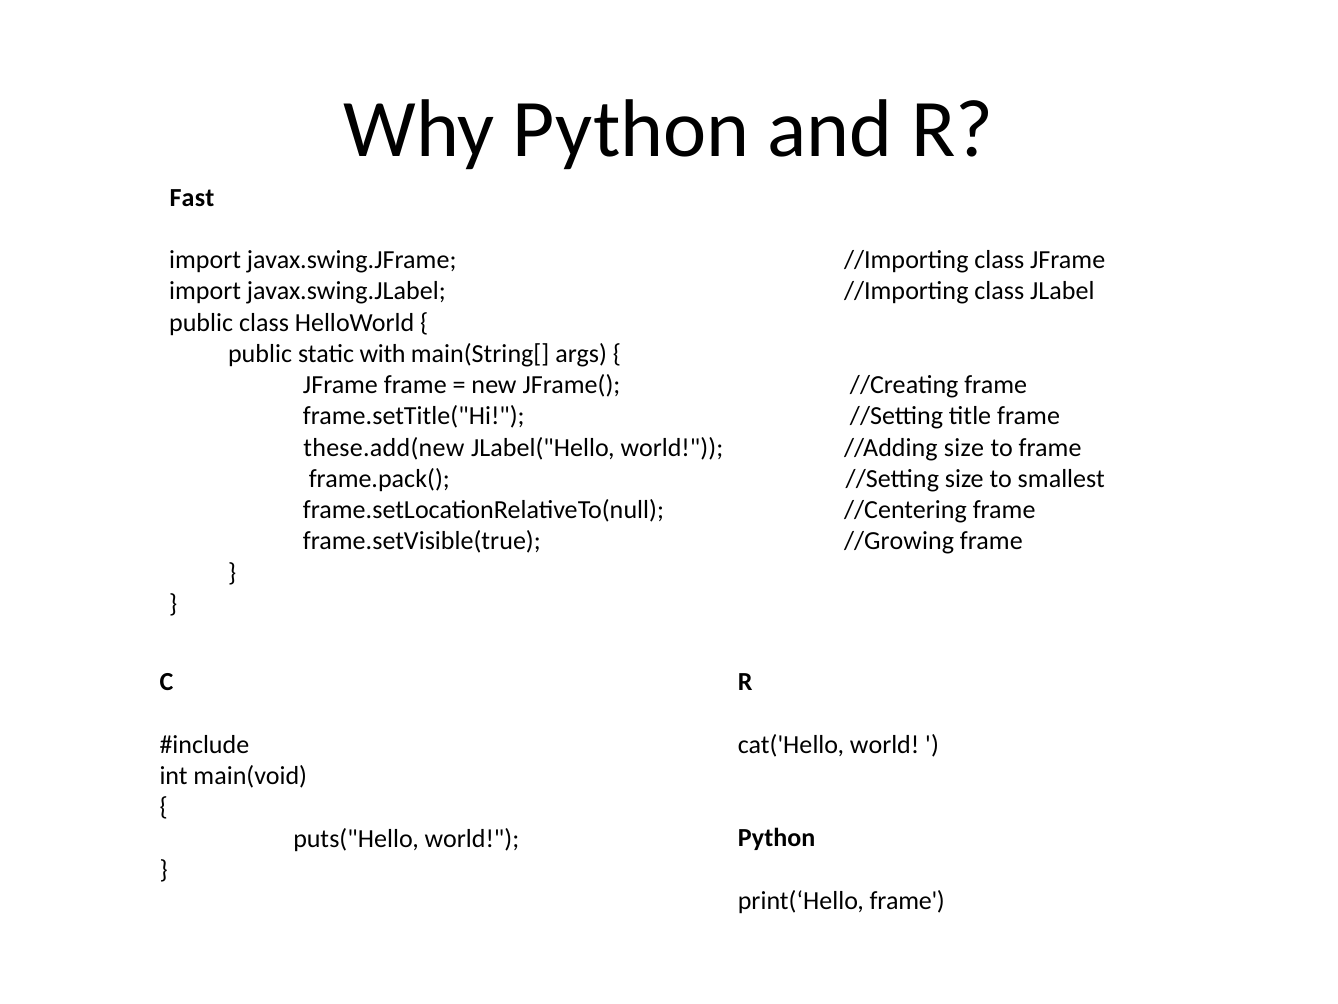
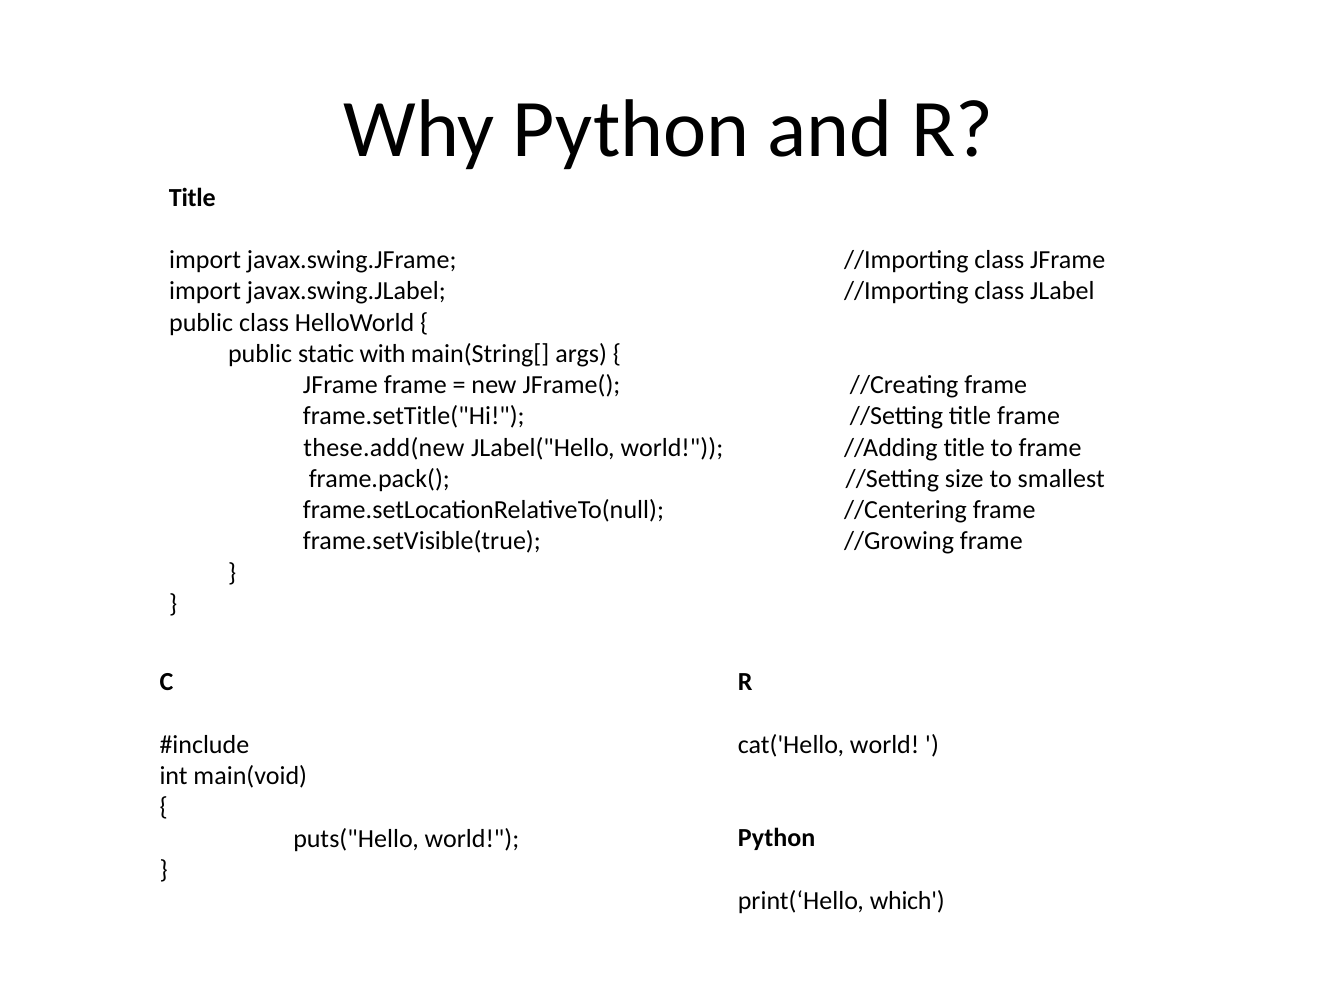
Fast: Fast -> Title (192, 197)
//Adding size: size -> title (964, 447)
print(‘Hello frame: frame -> which (907, 900)
